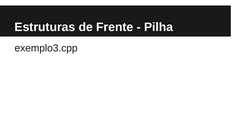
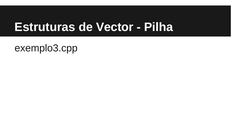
Frente: Frente -> Vector (115, 27)
